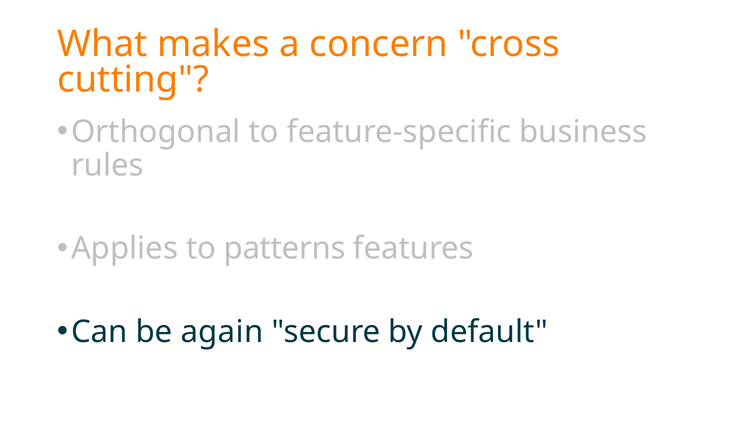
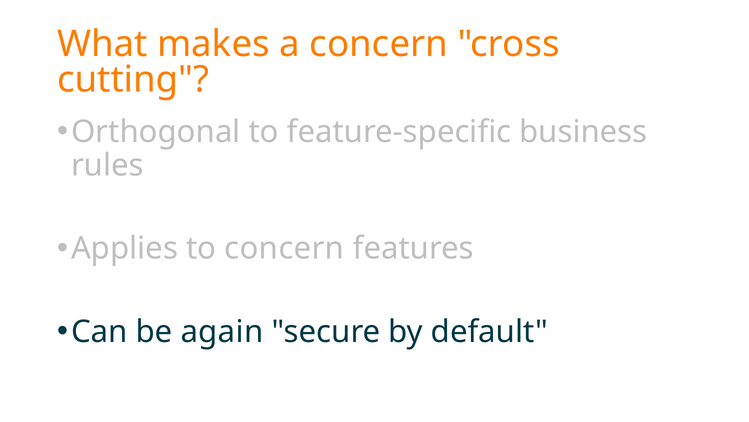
to patterns: patterns -> concern (284, 248)
